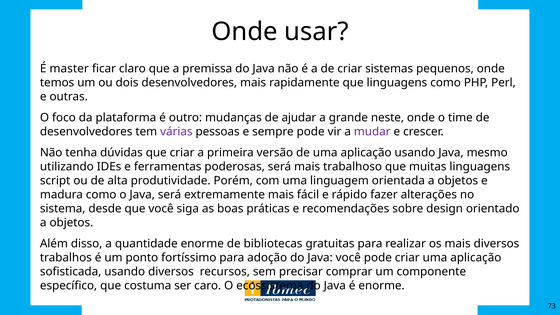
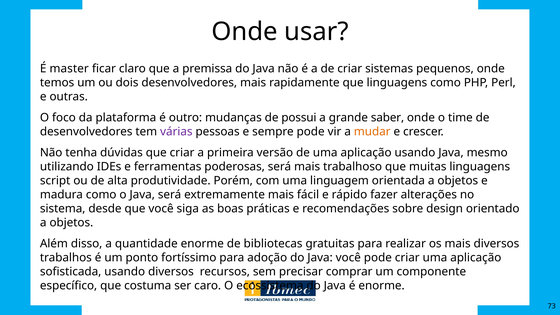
ajudar: ajudar -> possui (299, 118)
neste: neste -> saber (388, 118)
mudar colour: purple -> orange (372, 132)
